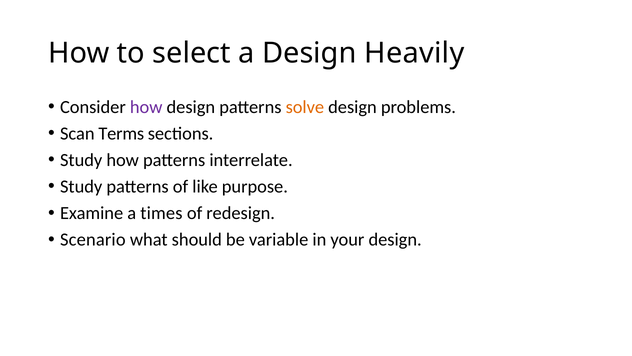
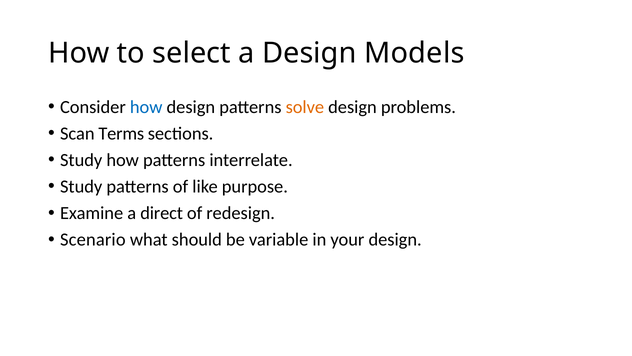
Heavily: Heavily -> Models (414, 53)
how colour: purple -> blue (146, 107)
times: times -> direct (162, 213)
